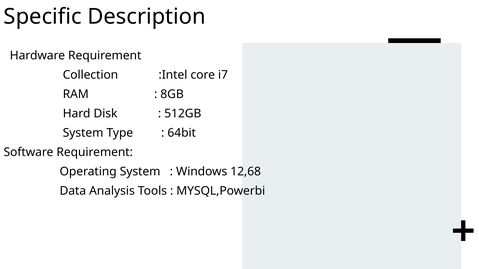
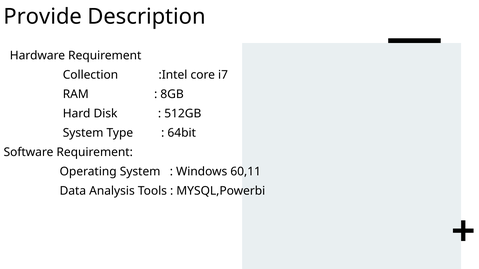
Specific: Specific -> Provide (43, 17)
12,68: 12,68 -> 60,11 (246, 172)
